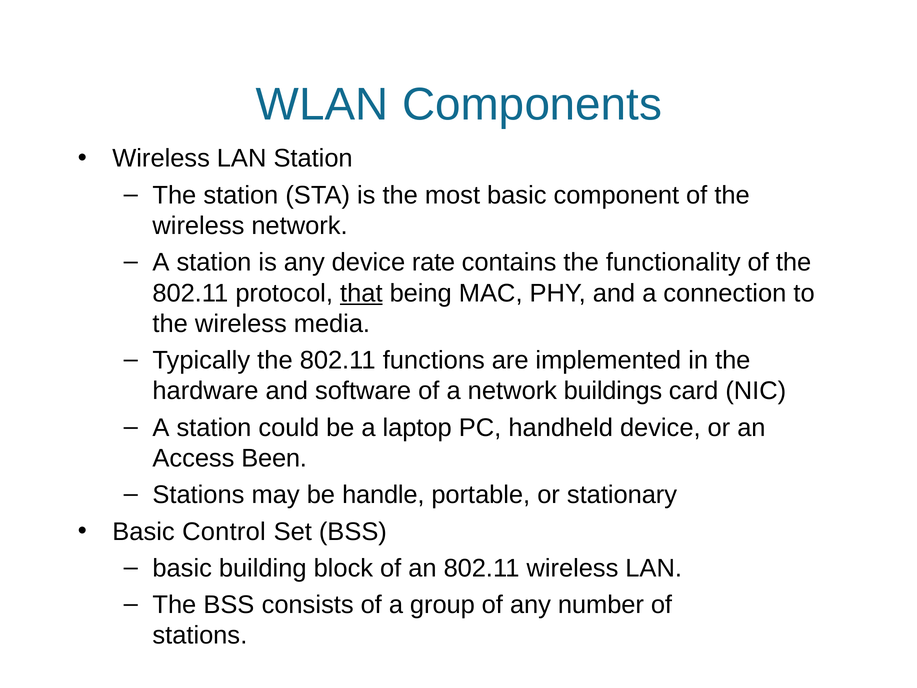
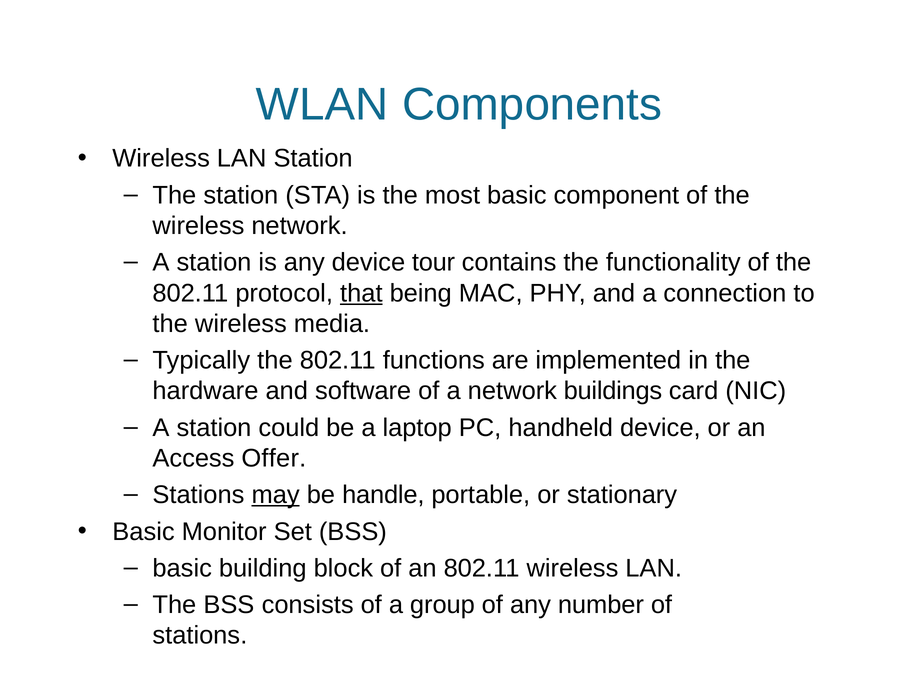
rate: rate -> tour (434, 262)
Been: Been -> Offer (274, 458)
may underline: none -> present (276, 495)
Control: Control -> Monitor (224, 531)
